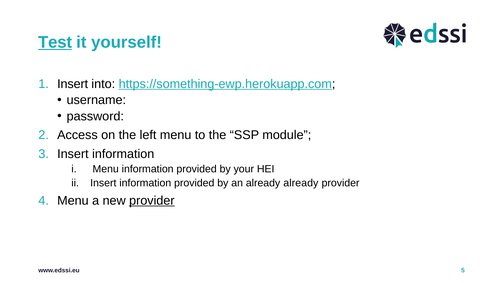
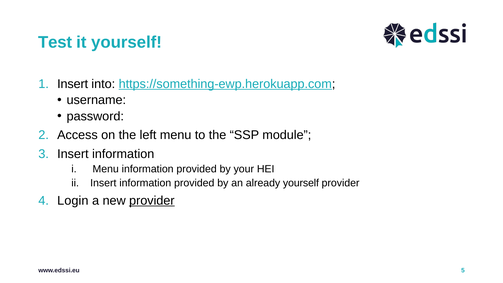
Test underline: present -> none (55, 42)
already already: already -> yourself (301, 183)
Menu: Menu -> Login (73, 201)
